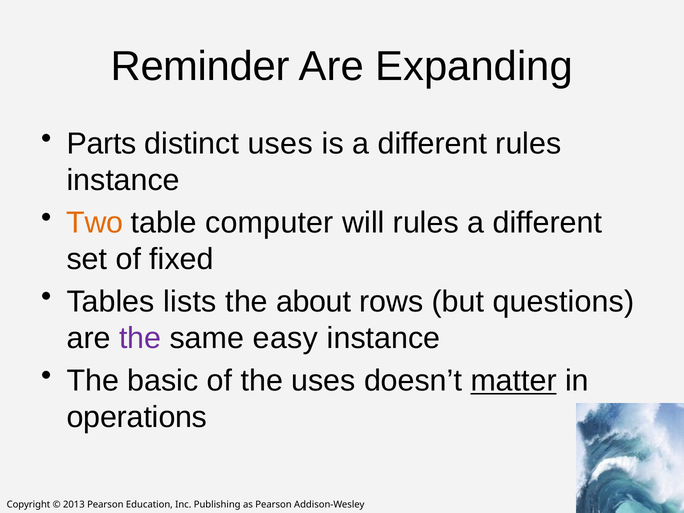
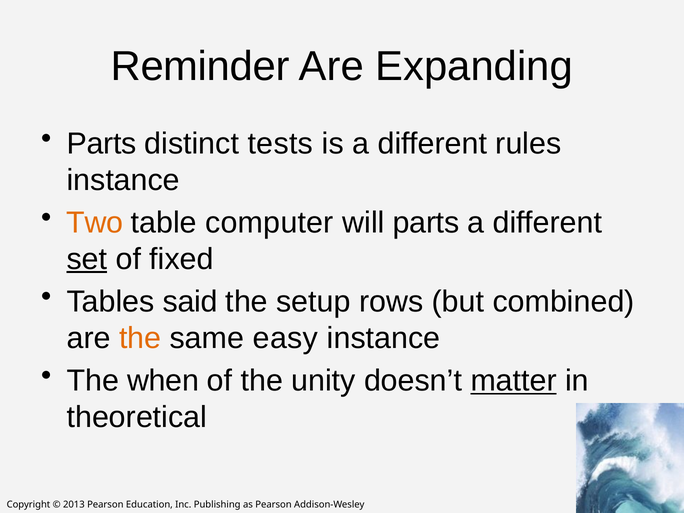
distinct uses: uses -> tests (280, 143)
will rules: rules -> parts (426, 223)
set underline: none -> present (87, 259)
lists: lists -> said (190, 302)
about: about -> setup (313, 302)
questions: questions -> combined (564, 302)
the colour: purple -> orange (140, 338)
basic: basic -> when (163, 381)
the uses: uses -> unity (323, 381)
operations: operations -> theoretical (137, 417)
